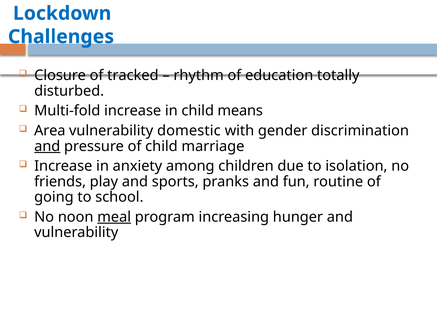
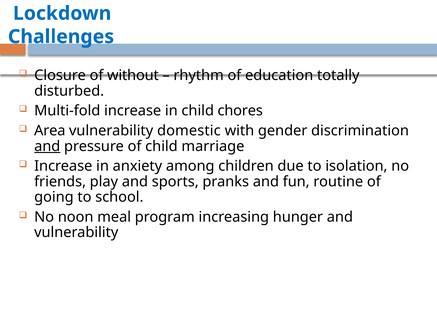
tracked: tracked -> without (133, 75)
means: means -> chores (240, 111)
meal underline: present -> none (114, 217)
